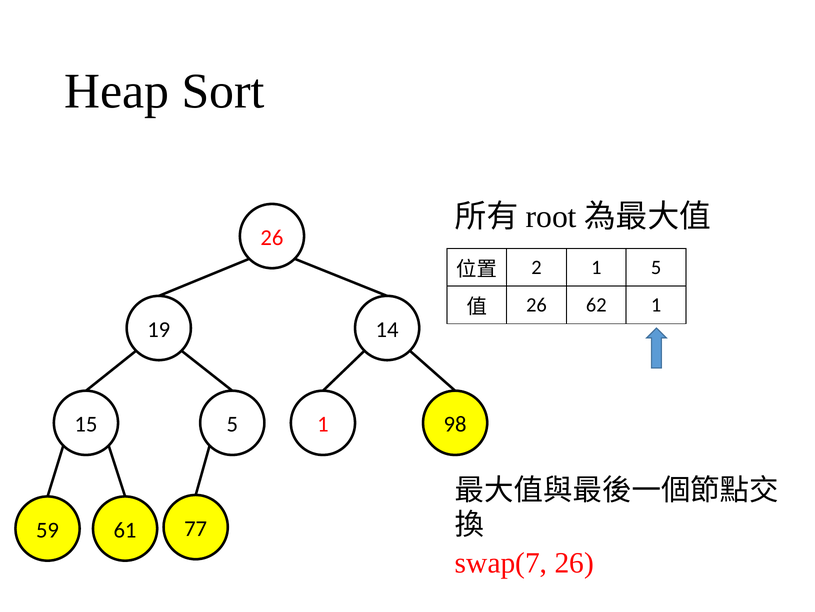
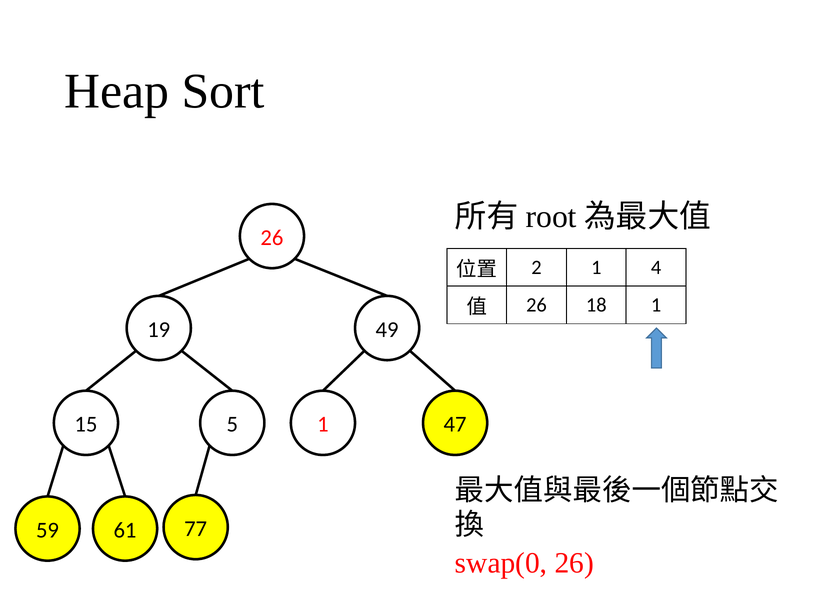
1 5: 5 -> 4 (656, 267)
62: 62 -> 18 (596, 305)
14: 14 -> 49 (387, 329)
98: 98 -> 47 (455, 424)
swap(7: swap(7 -> swap(0 (501, 563)
